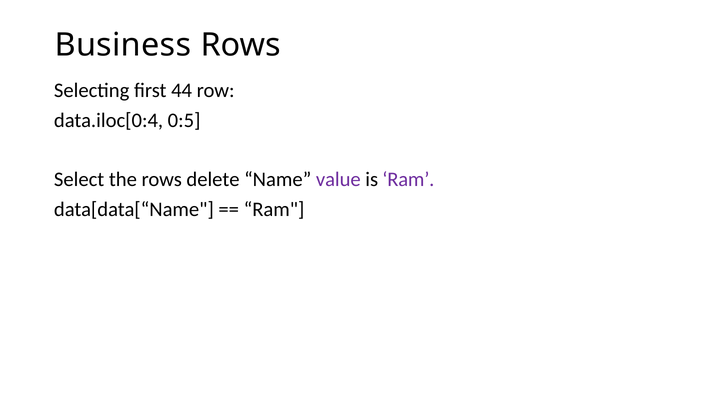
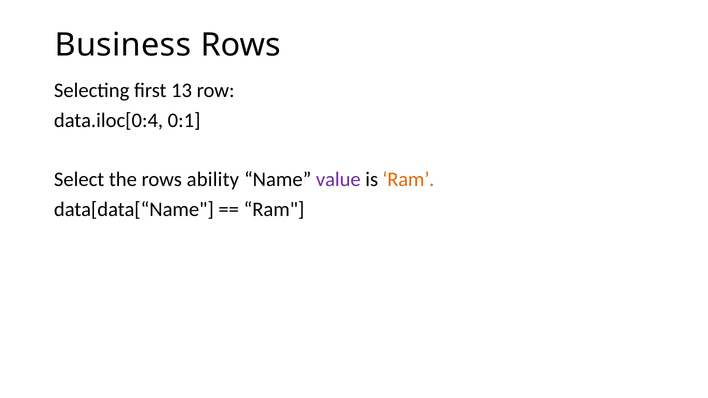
44: 44 -> 13 (182, 91)
0:5: 0:5 -> 0:1 (184, 120)
delete: delete -> ability (213, 180)
Ram colour: purple -> orange (408, 180)
